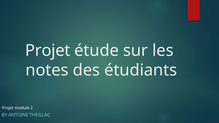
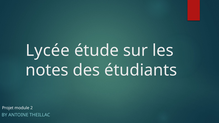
Projet: Projet -> Lycée (48, 51)
